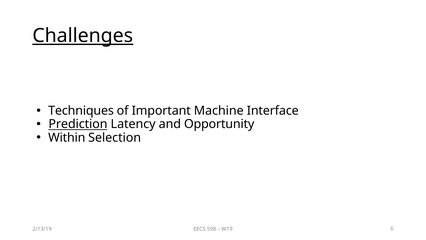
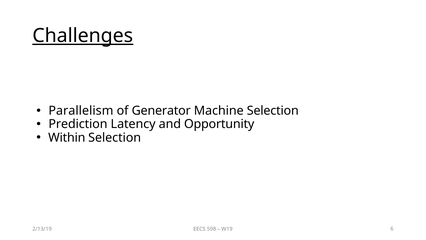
Techniques: Techniques -> Parallelism (81, 111)
Important: Important -> Generator (161, 111)
Machine Interface: Interface -> Selection (273, 111)
Prediction underline: present -> none (78, 124)
